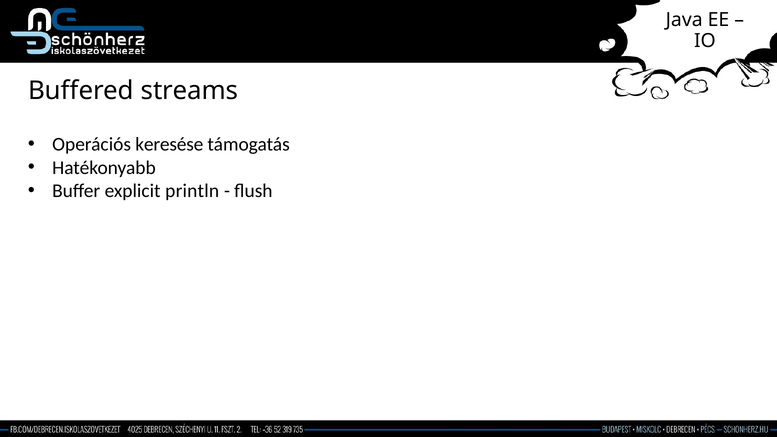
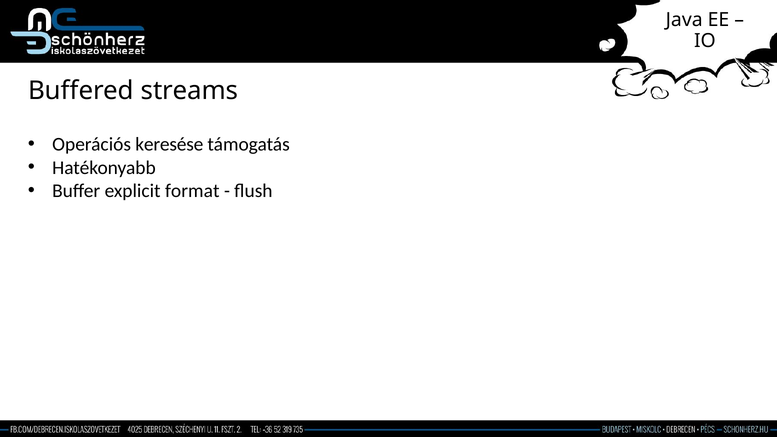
println: println -> format (192, 191)
